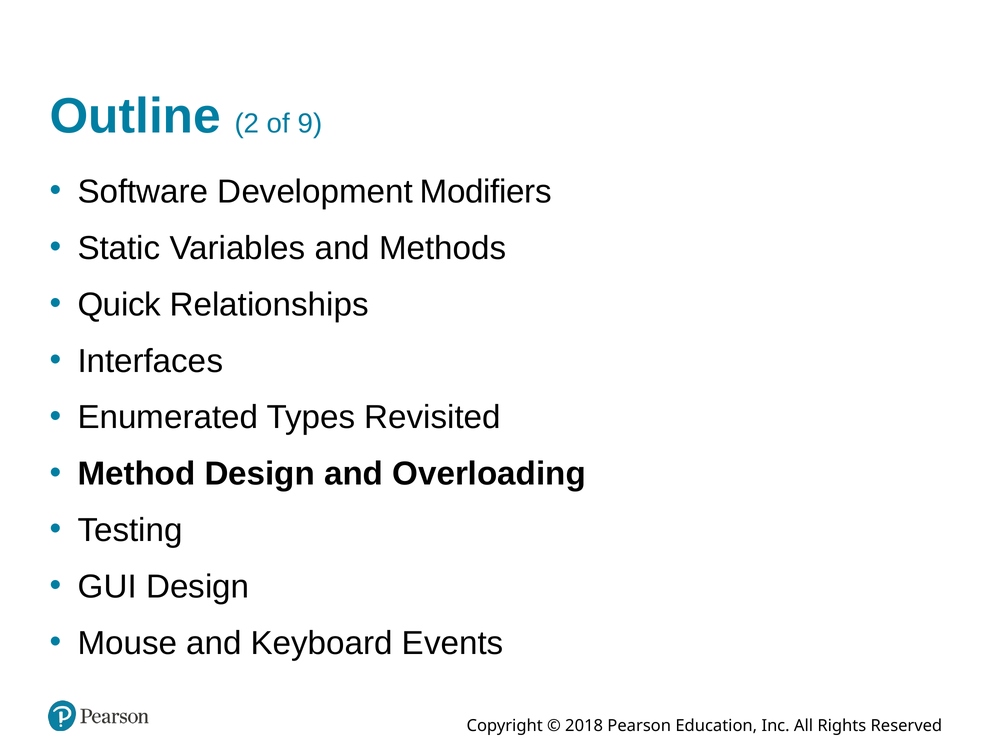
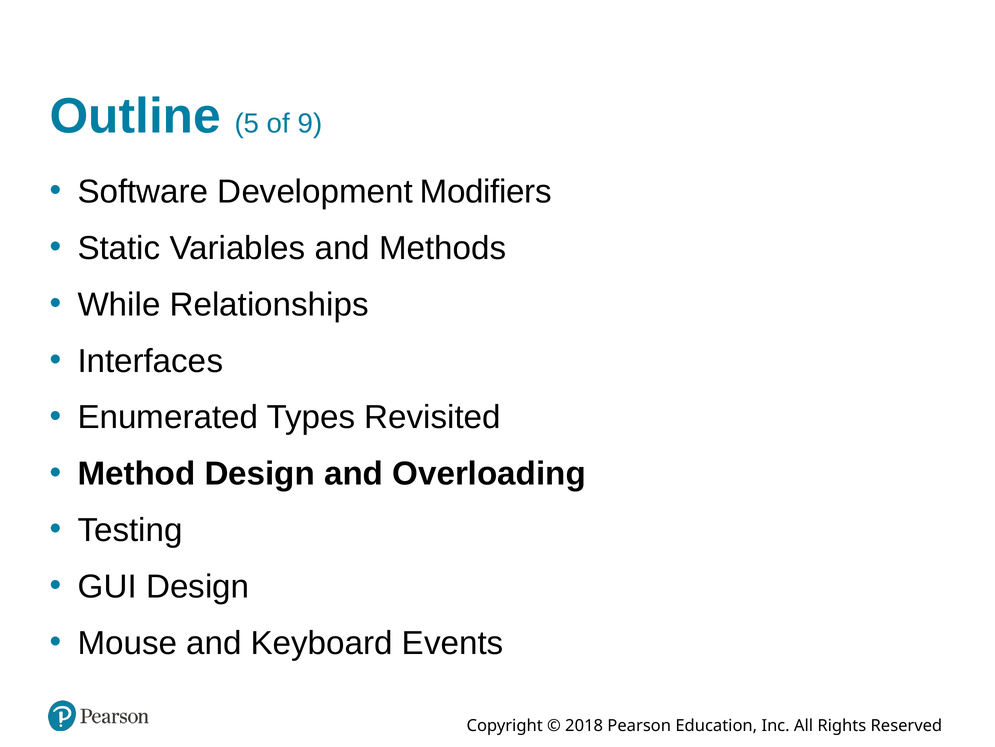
2: 2 -> 5 (247, 124)
Quick: Quick -> While (119, 304)
